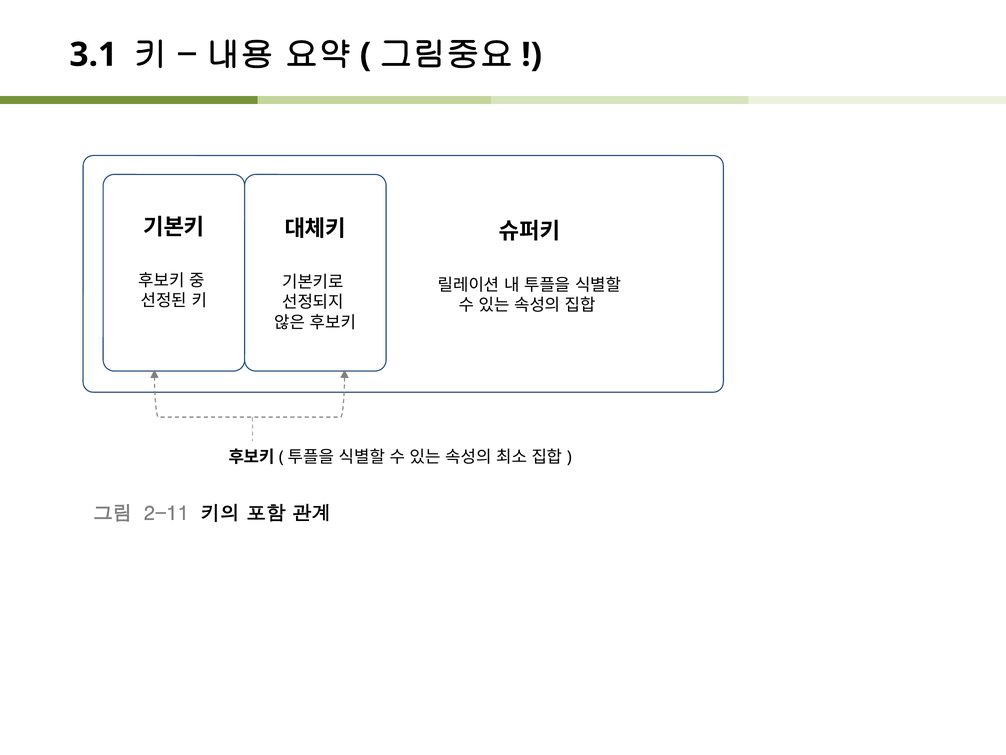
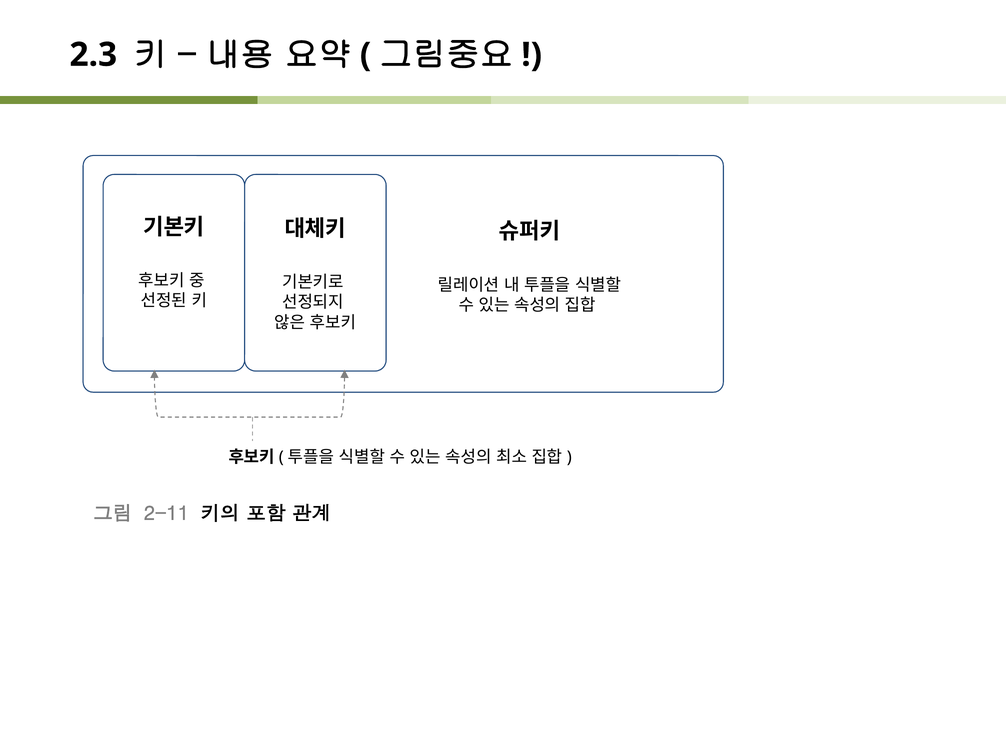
3.1: 3.1 -> 2.3 (93, 55)
